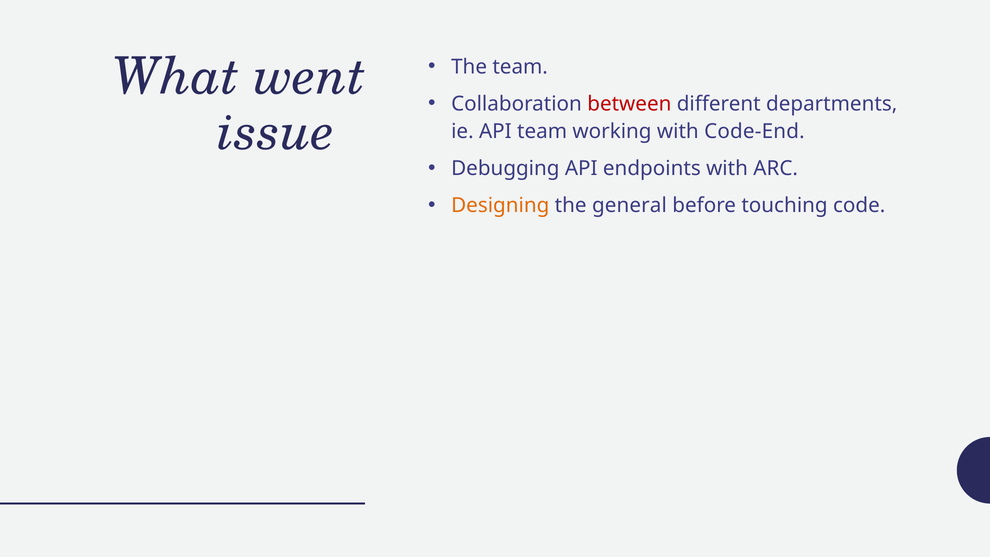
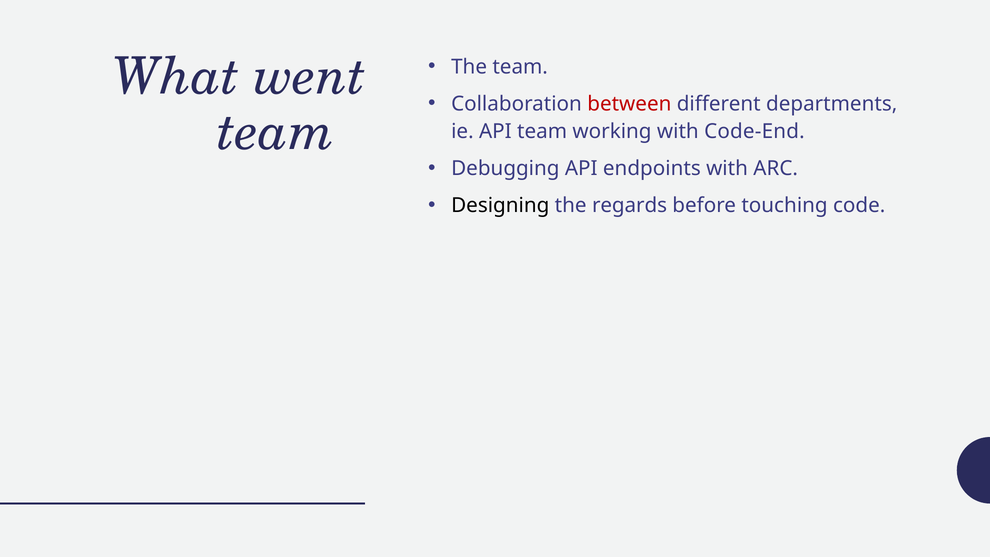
issue: issue -> team (276, 132)
Designing colour: orange -> black (500, 205)
general: general -> regards (630, 205)
